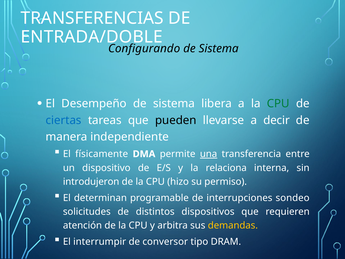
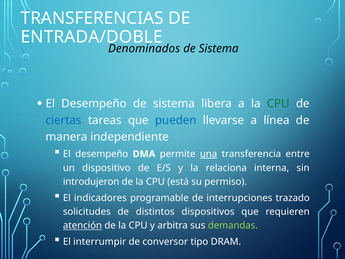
Configurando: Configurando -> Denominados (144, 49)
pueden colour: black -> blue (176, 120)
decir: decir -> línea (277, 120)
físicamente: físicamente -> desempeño (102, 154)
hizo: hizo -> está (178, 181)
determinan: determinan -> indicadores (100, 198)
sondeo: sondeo -> trazado (293, 198)
atención underline: none -> present (82, 225)
demandas colour: yellow -> light green (233, 225)
